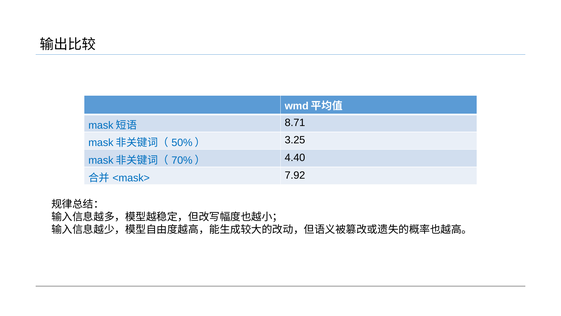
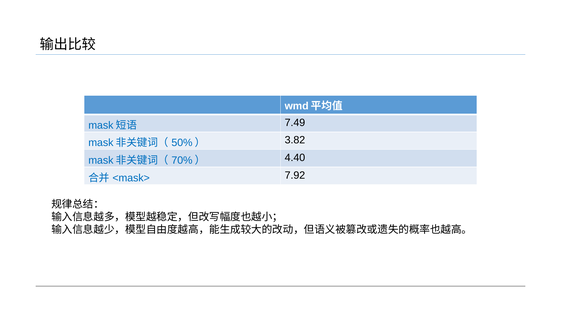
8.71: 8.71 -> 7.49 (295, 122)
3.25: 3.25 -> 3.82 (295, 140)
